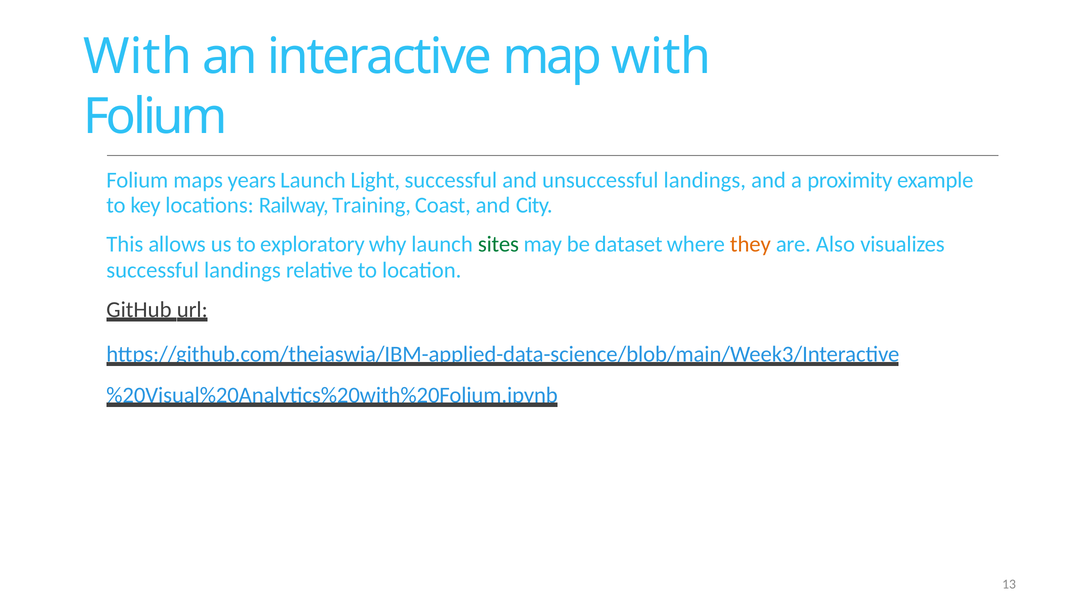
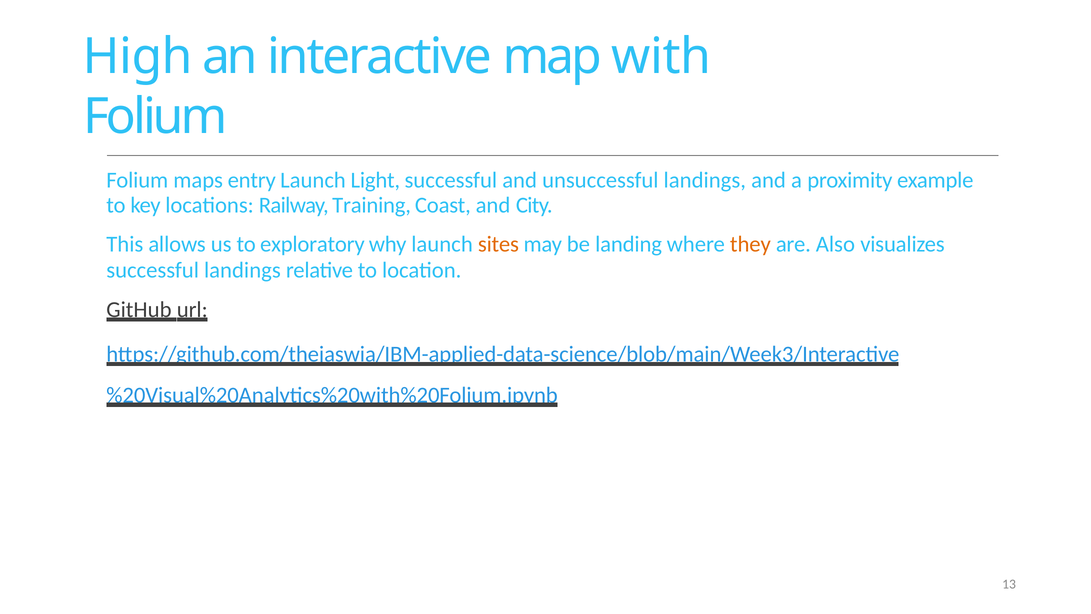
With: With -> High (138, 57)
years: years -> entry (252, 180)
sites colour: green -> orange (498, 244)
dataset: dataset -> landing (629, 244)
